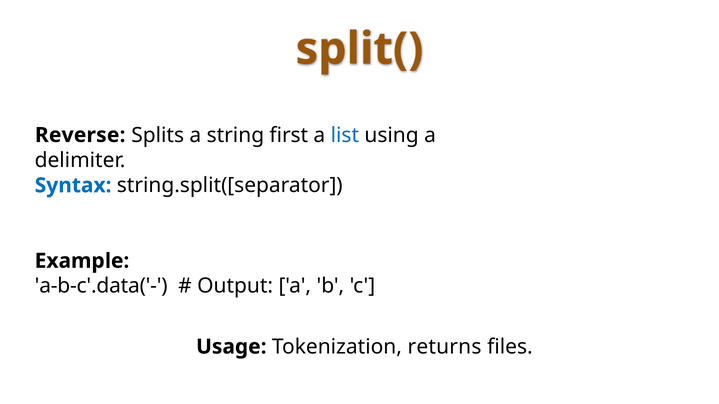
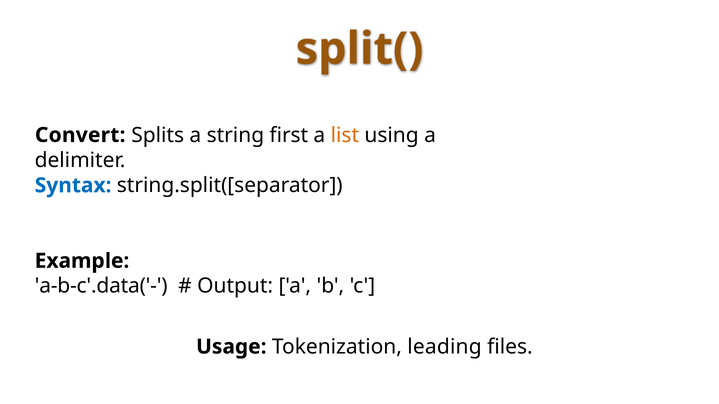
Reverse: Reverse -> Convert (80, 135)
list colour: blue -> orange (345, 135)
returns: returns -> leading (444, 347)
